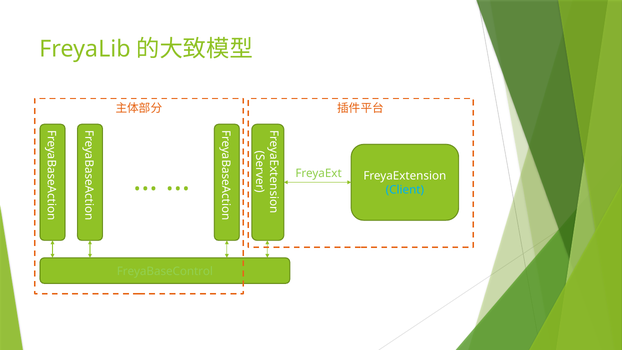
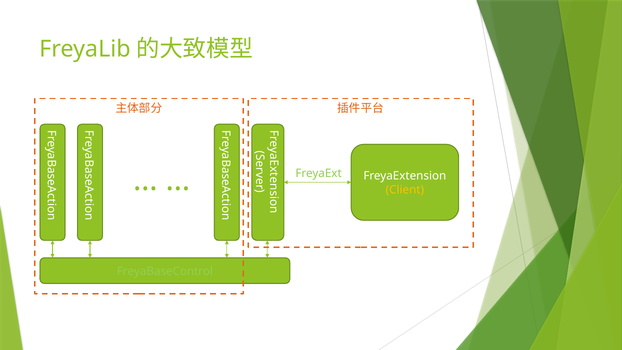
Client colour: light blue -> yellow (405, 190)
